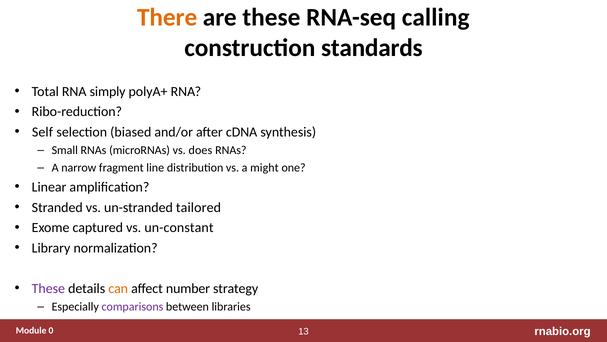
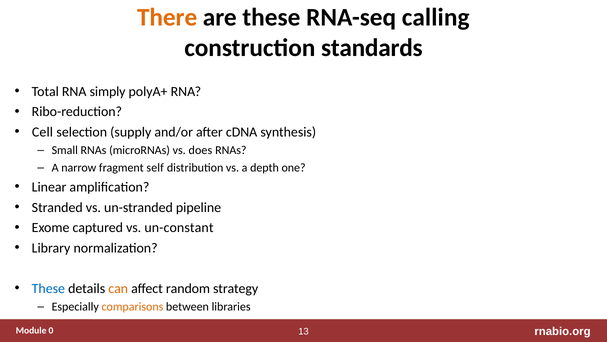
Self: Self -> Cell (42, 132)
biased: biased -> supply (131, 132)
line: line -> self (155, 168)
might: might -> depth (265, 168)
tailored: tailored -> pipeline (199, 207)
These colour: purple -> blue (48, 288)
number: number -> random (188, 288)
comparisons colour: purple -> orange (132, 306)
